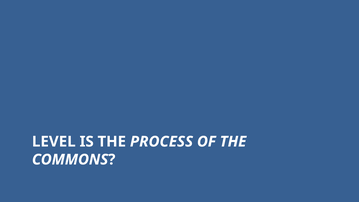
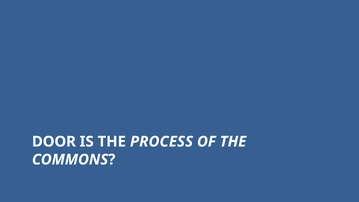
LEVEL: LEVEL -> DOOR (54, 142)
